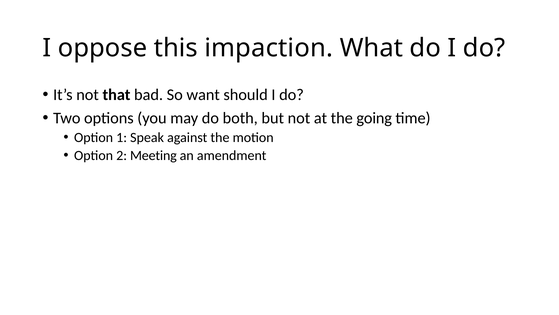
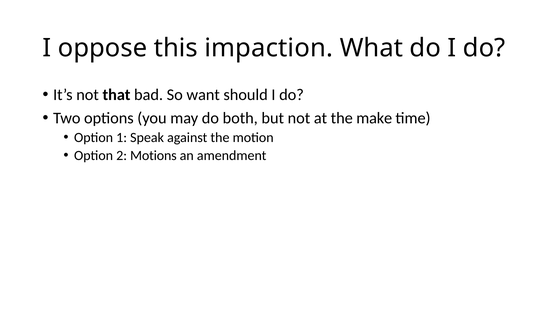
going: going -> make (374, 118)
Meeting: Meeting -> Motions (153, 155)
